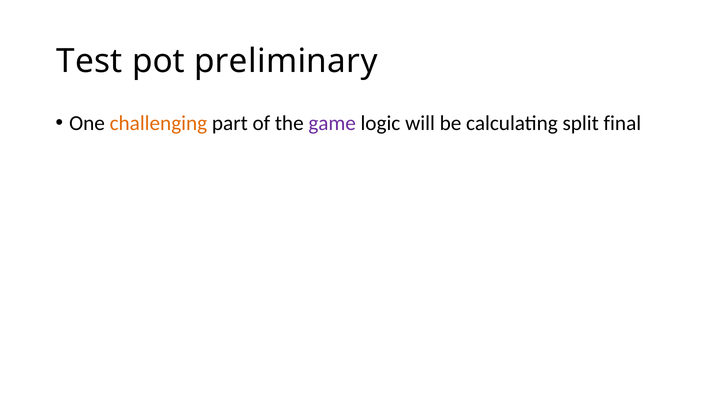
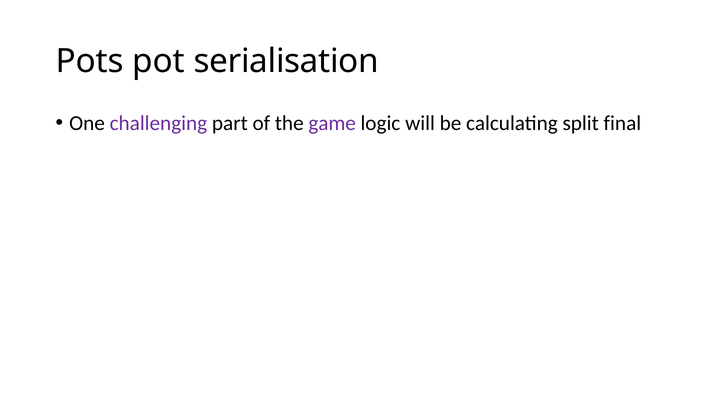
Test: Test -> Pots (90, 61)
preliminary: preliminary -> serialisation (286, 61)
challenging colour: orange -> purple (158, 123)
